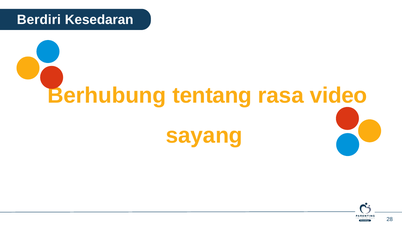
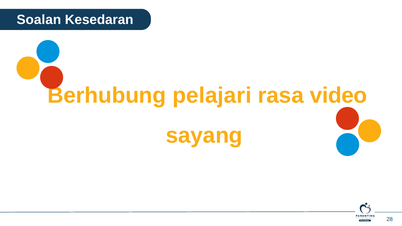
Berdiri: Berdiri -> Soalan (39, 20)
tentang: tentang -> pelajari (212, 96)
